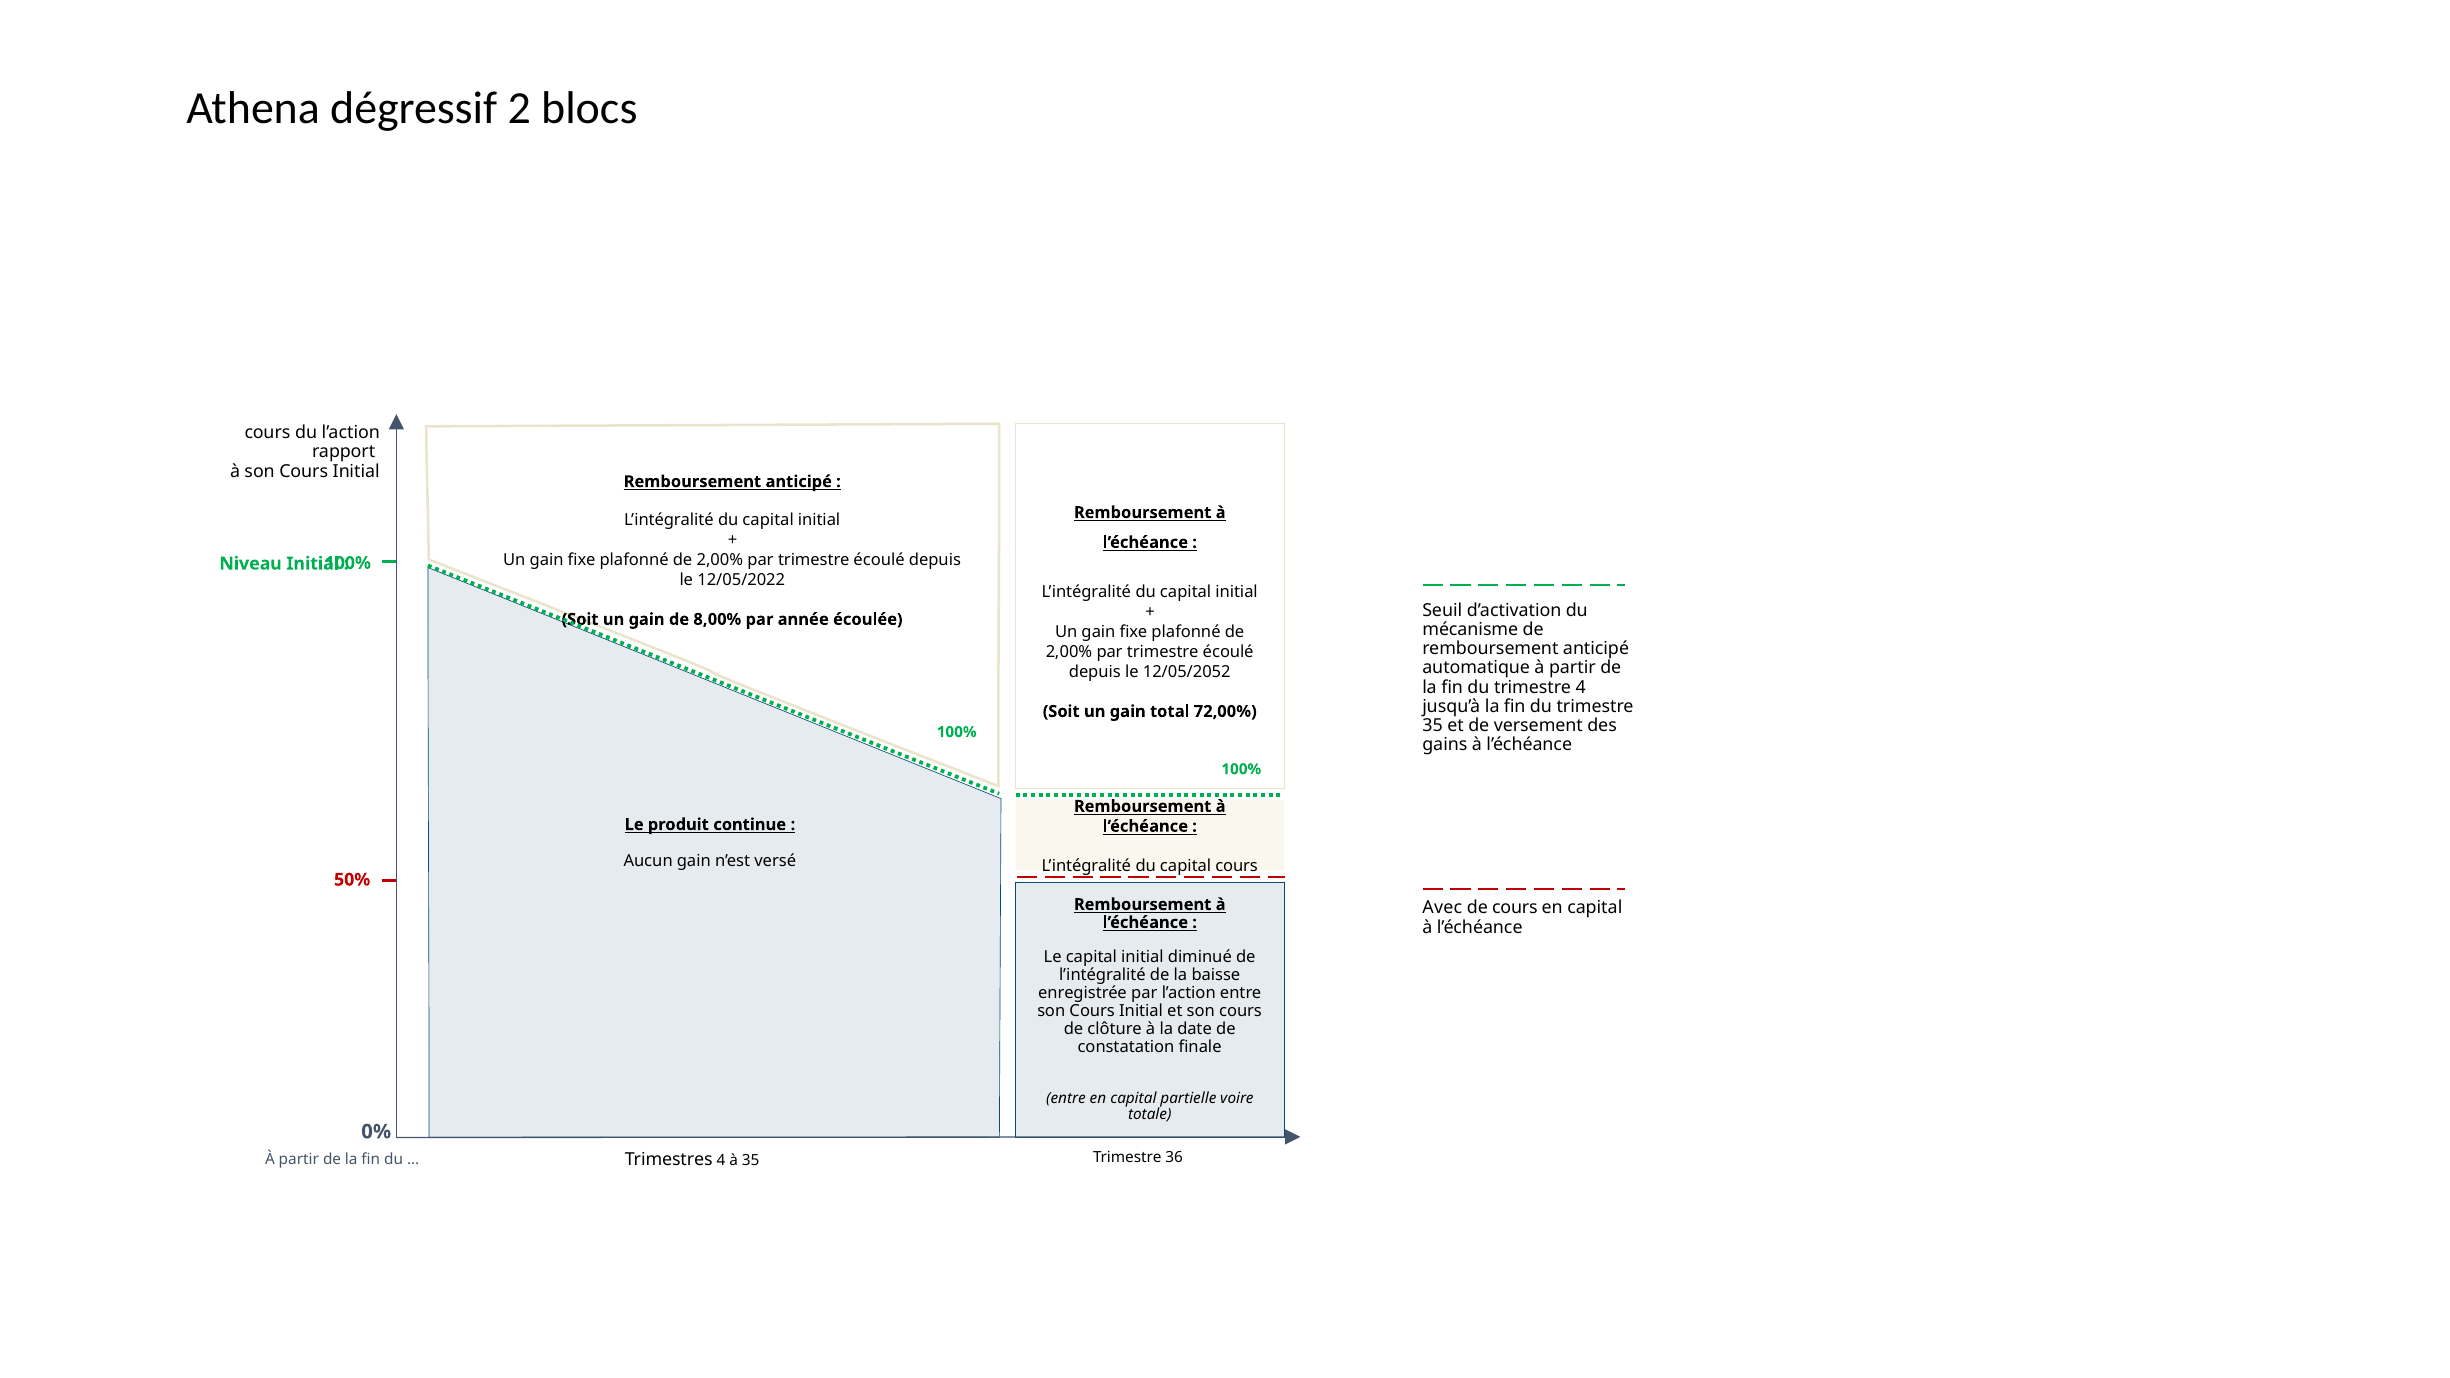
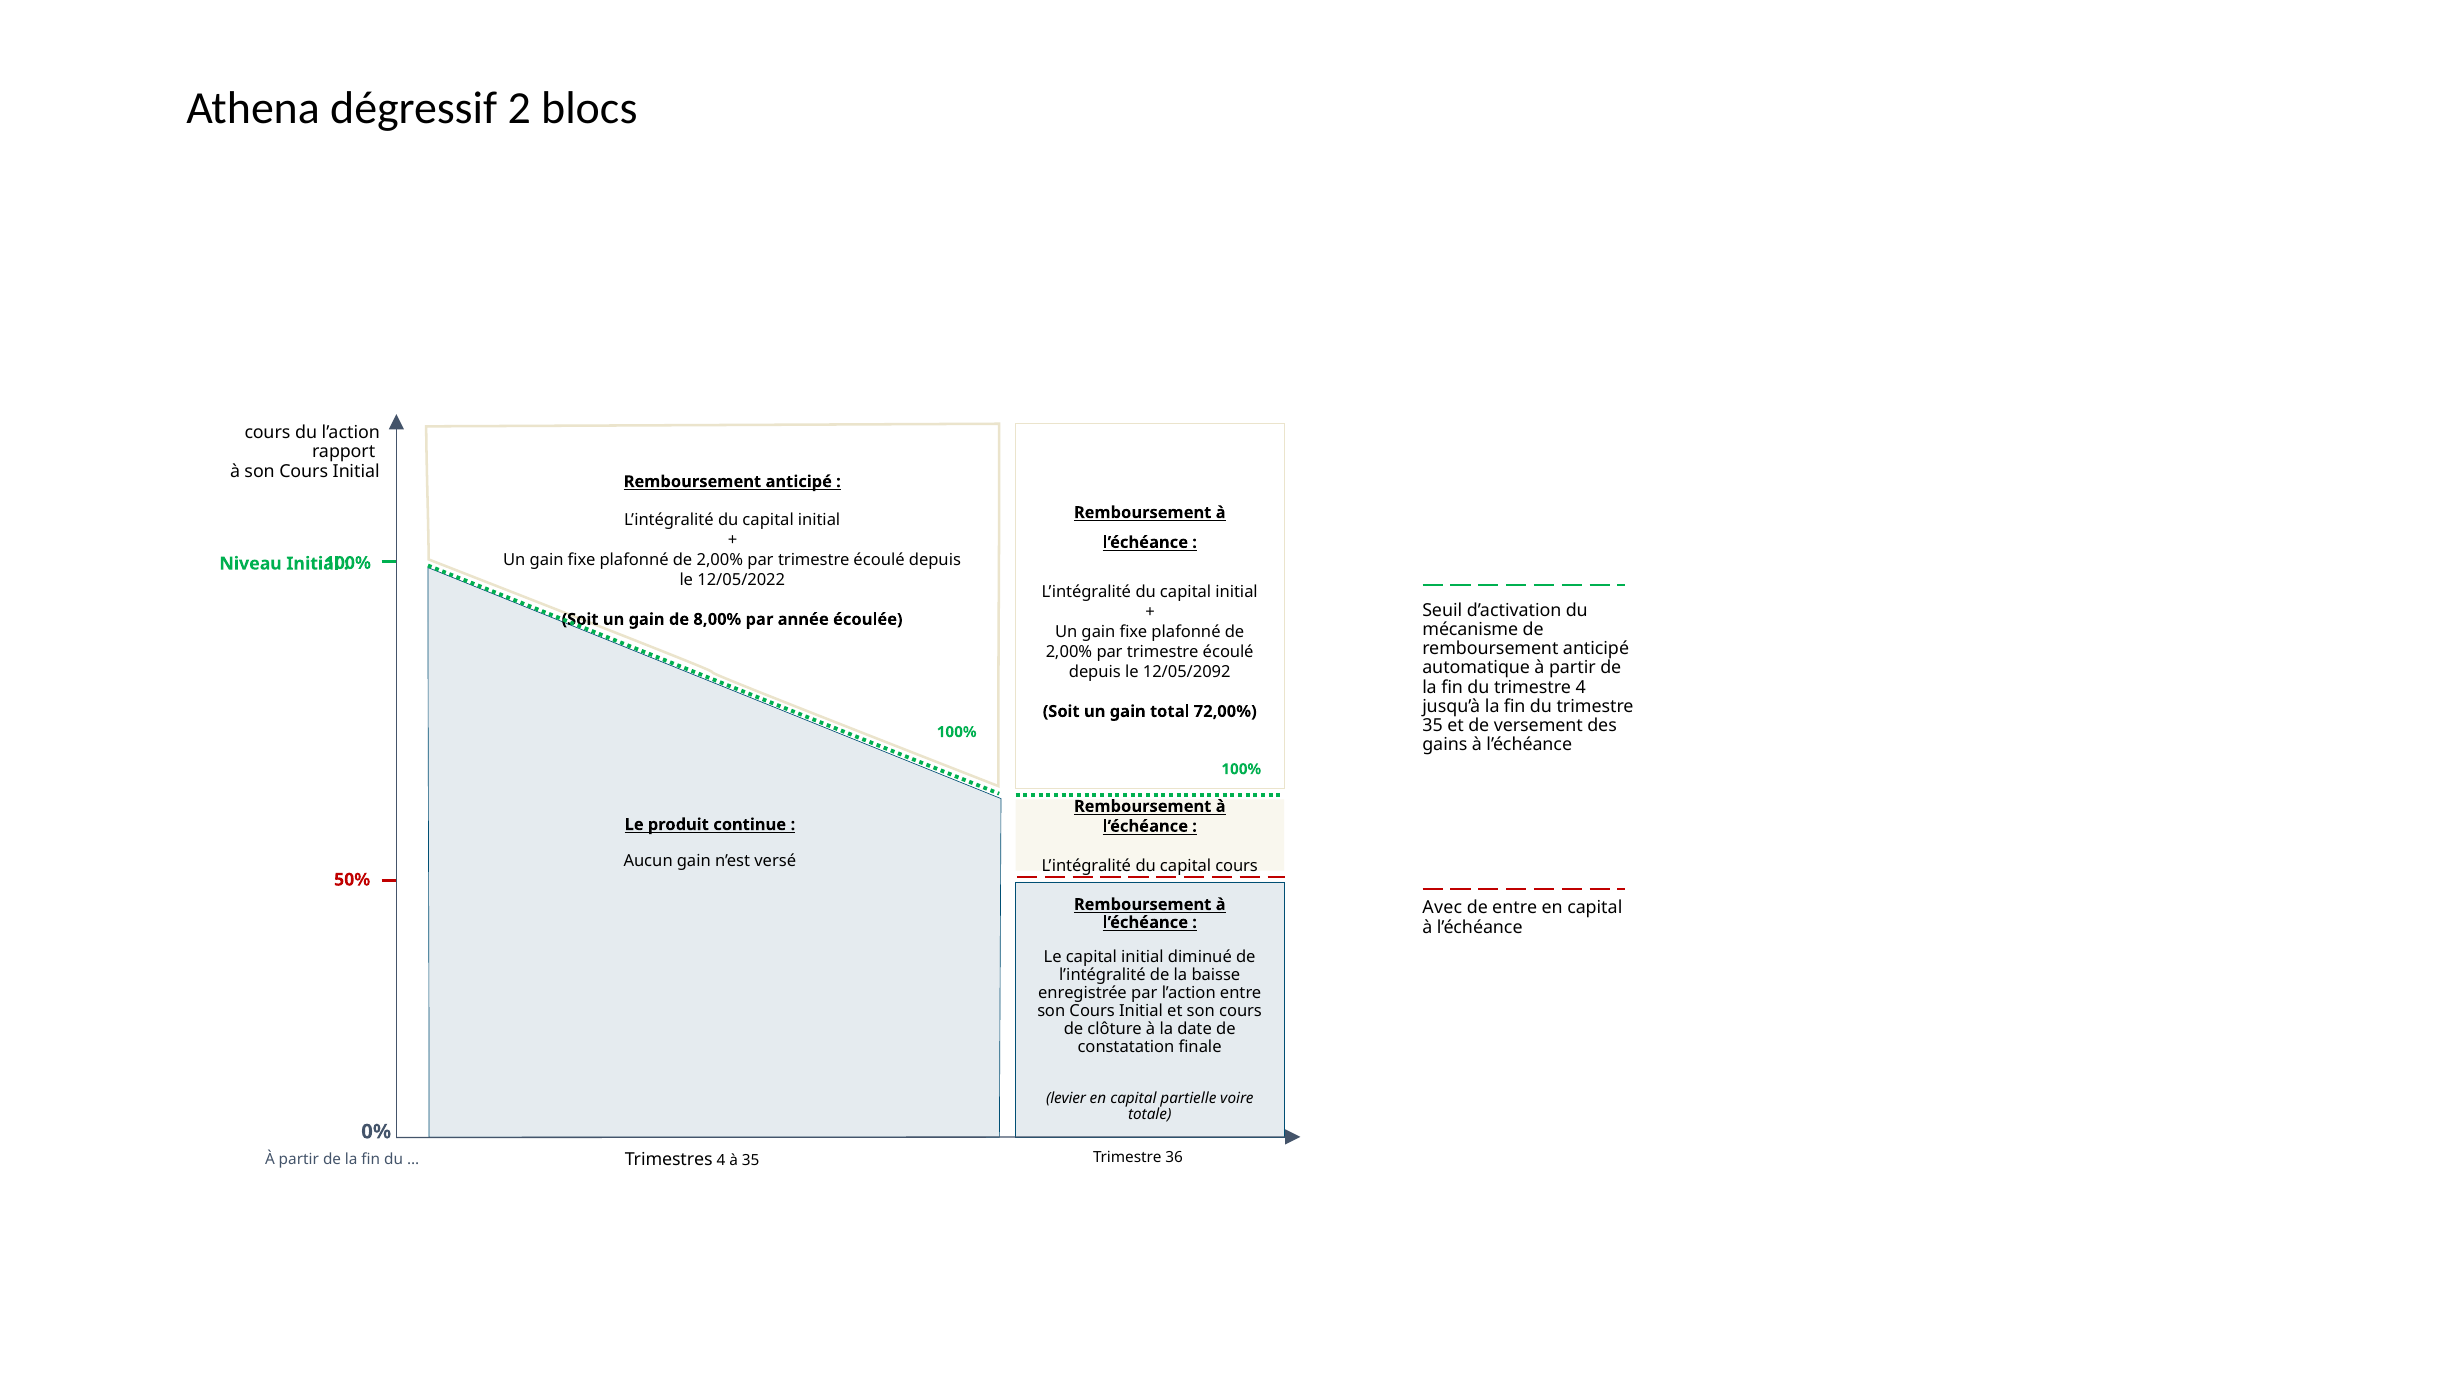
12/05/2052: 12/05/2052 -> 12/05/2092 (1187, 672)
de cours: cours -> entre (1515, 908)
entre: entre -> levier (1066, 1098)
